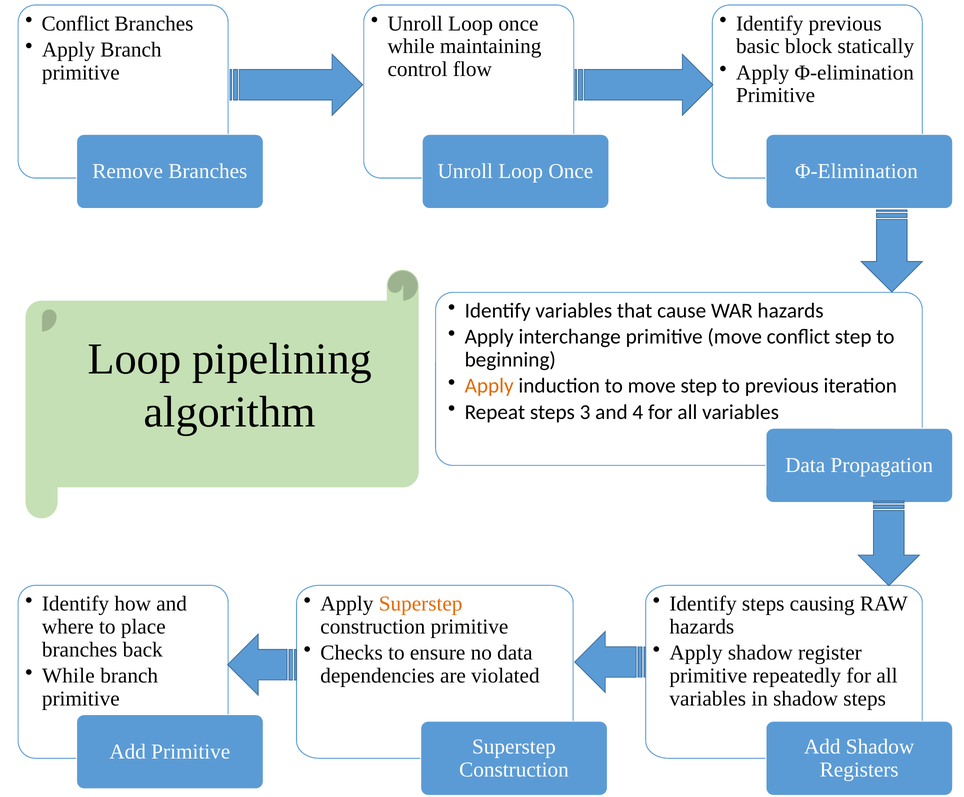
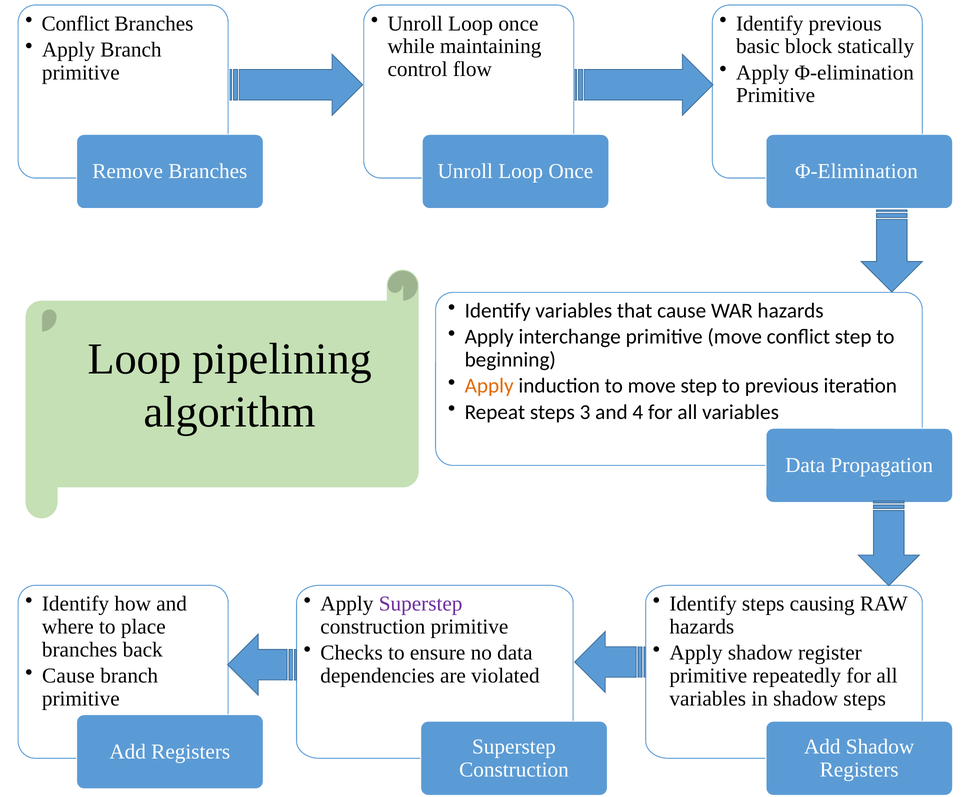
Superstep colour: orange -> purple (421, 604)
While: While -> Cause (68, 676)
Add Primitive: Primitive -> Registers (191, 752)
